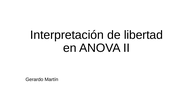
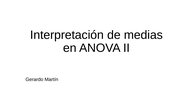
libertad: libertad -> medias (143, 35)
